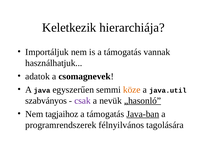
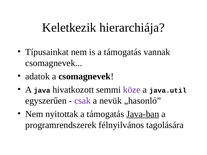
Importáljuk: Importáljuk -> Típusainkat (47, 52)
használhatjuk: használhatjuk -> csomagnevek (54, 63)
egyszerűen: egyszerűen -> hivatkozott (73, 90)
köze colour: orange -> purple (132, 90)
szabványos: szabványos -> egyszerűen (46, 101)
„hasonló underline: present -> none (143, 101)
tagjaihoz: tagjaihoz -> nyitottak (62, 114)
